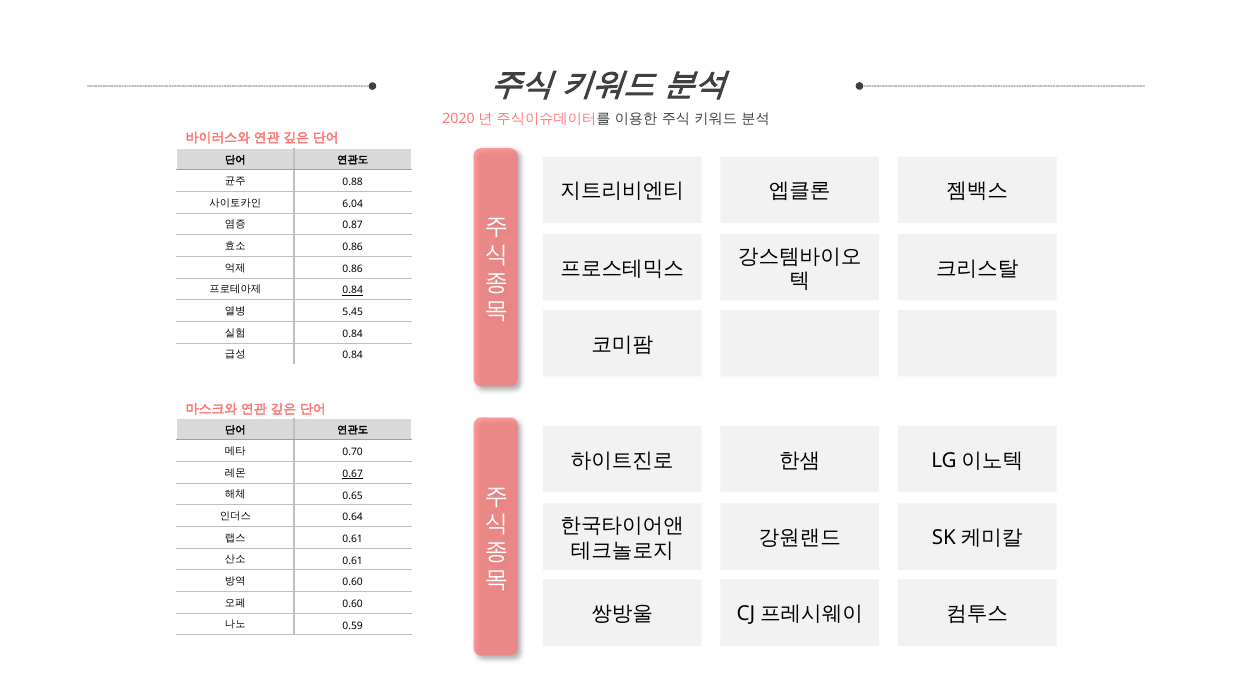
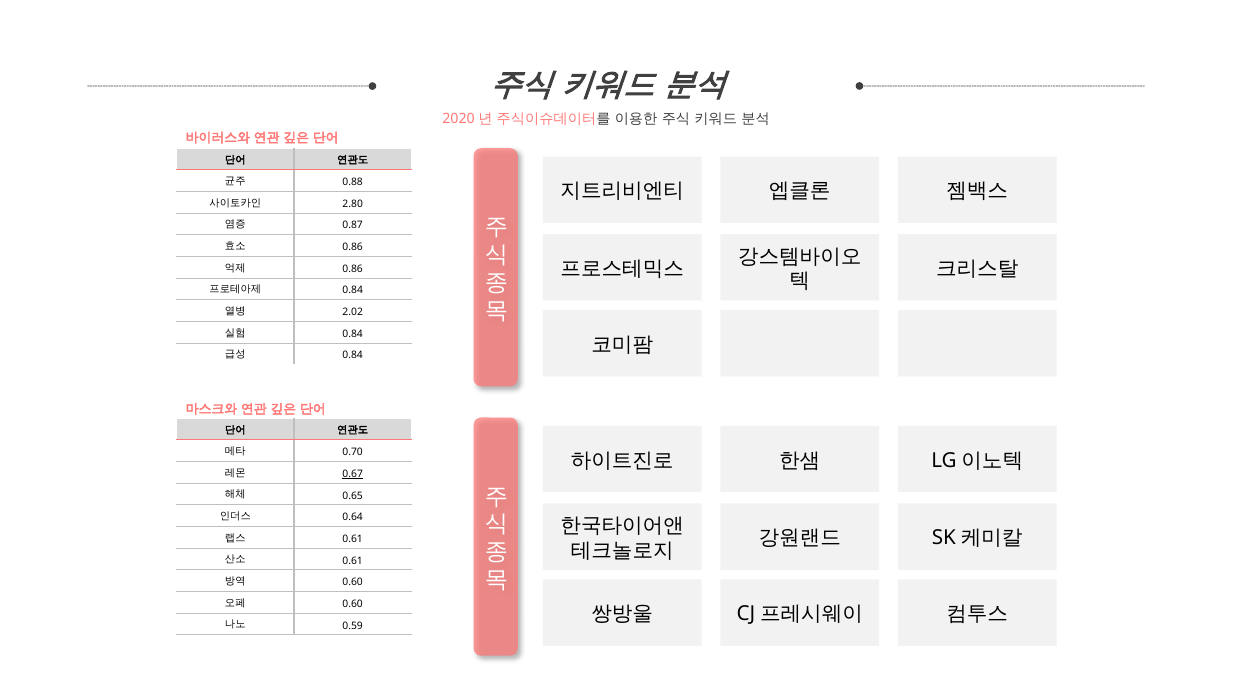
6.04: 6.04 -> 2.80 (353, 204)
0.84 underline: present -> none (353, 291)
5.45: 5.45 -> 2.02 (353, 312)
